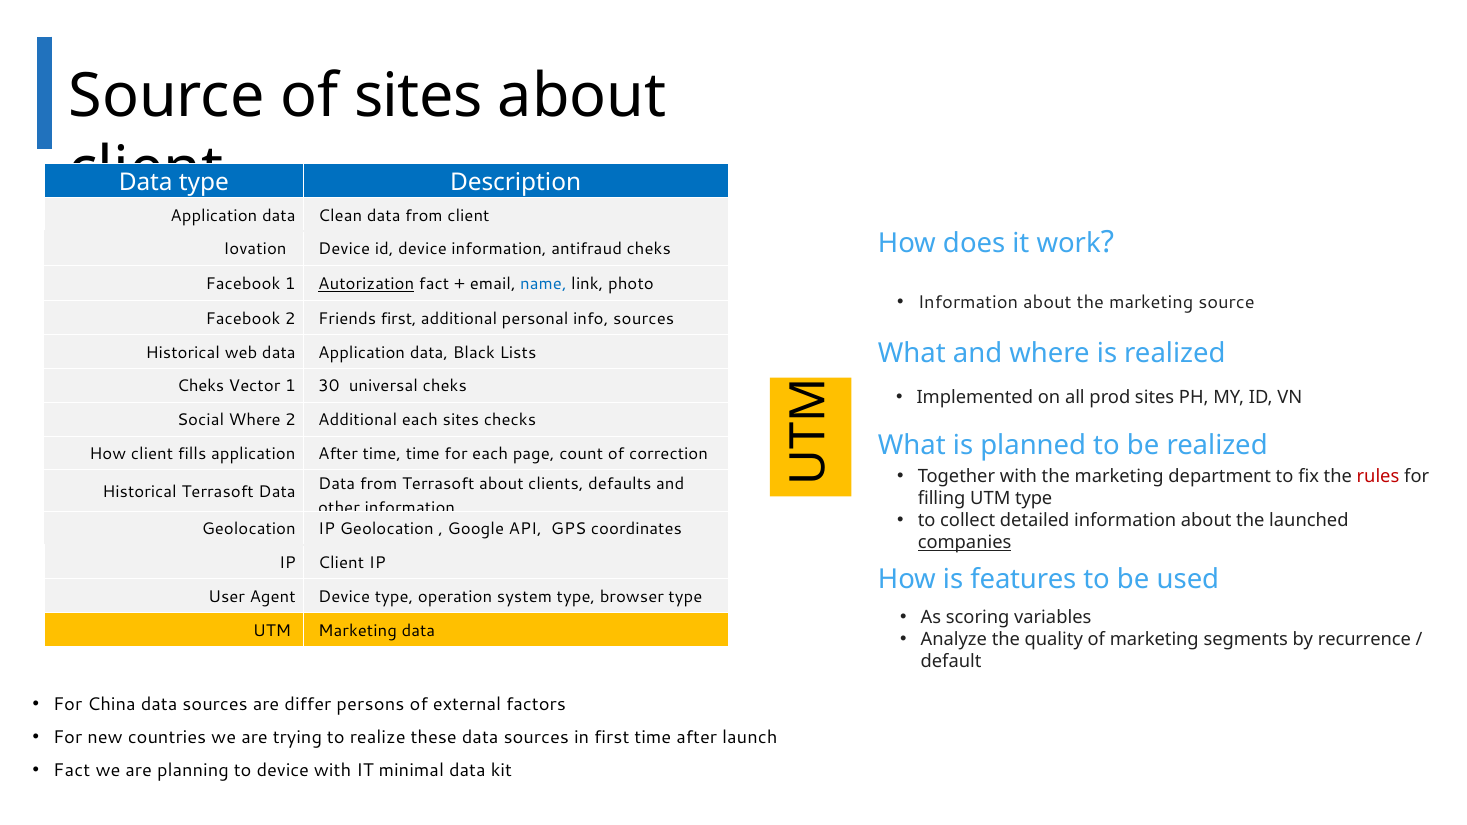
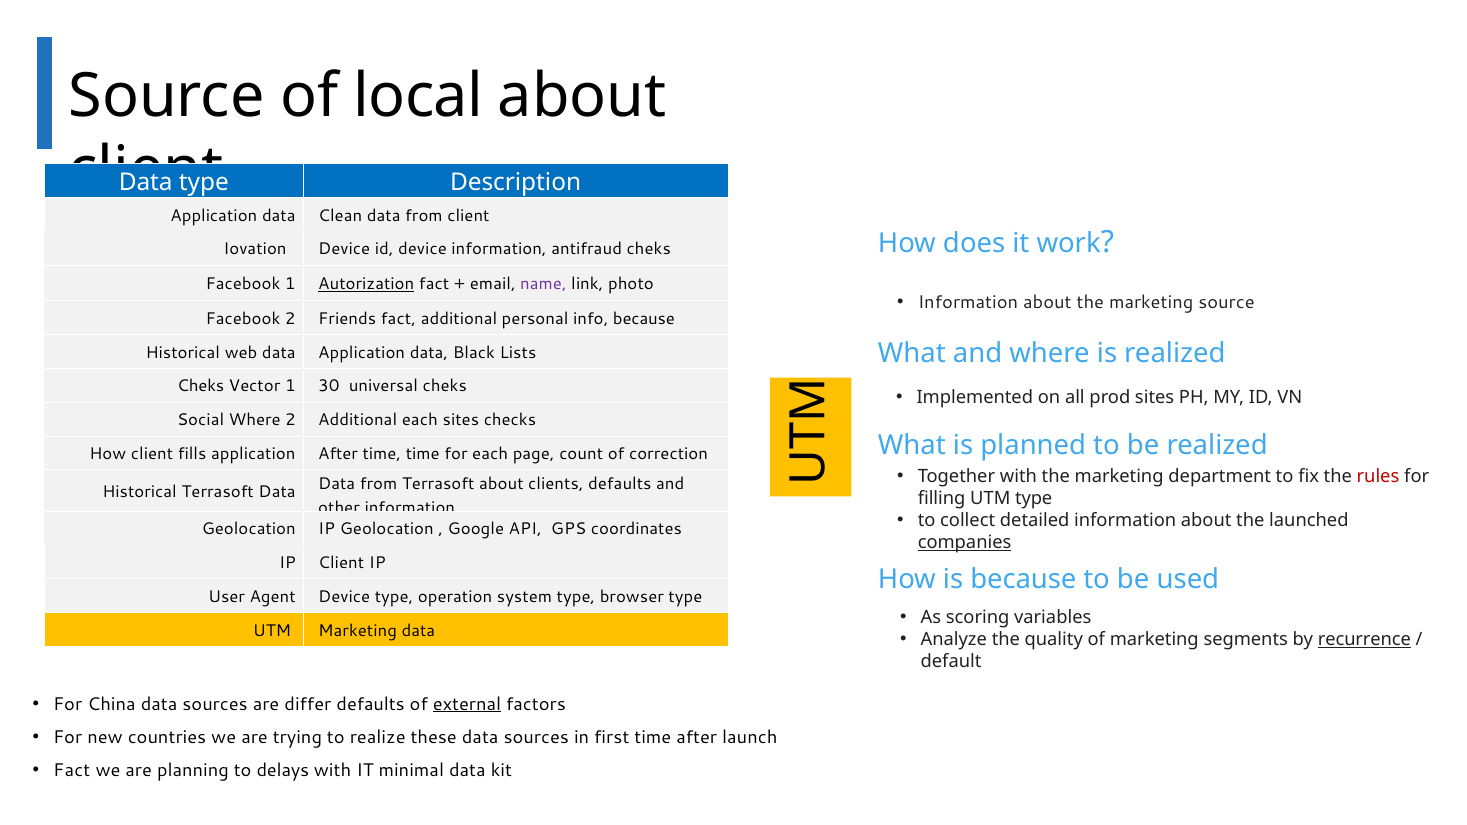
of sites: sites -> local (418, 96)
name colour: blue -> purple (543, 284)
Friends first: first -> fact (398, 319)
info sources: sources -> because (644, 319)
is features: features -> because (1023, 579)
recurrence underline: none -> present (1364, 640)
differ persons: persons -> defaults (371, 704)
external underline: none -> present (467, 704)
to device: device -> delays (283, 770)
